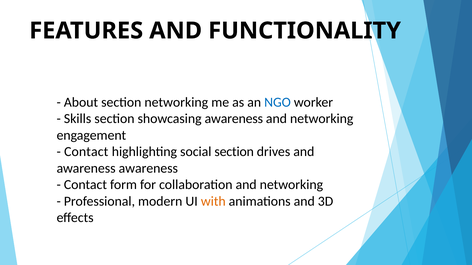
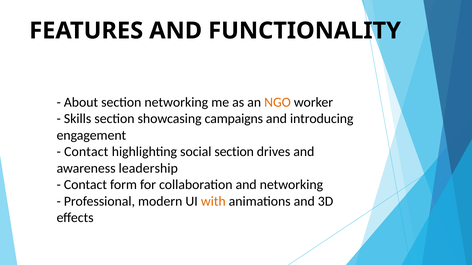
NGO colour: blue -> orange (277, 102)
showcasing awareness: awareness -> campaigns (234, 119)
networking: networking -> introducing (322, 119)
awareness awareness: awareness -> leadership (148, 169)
